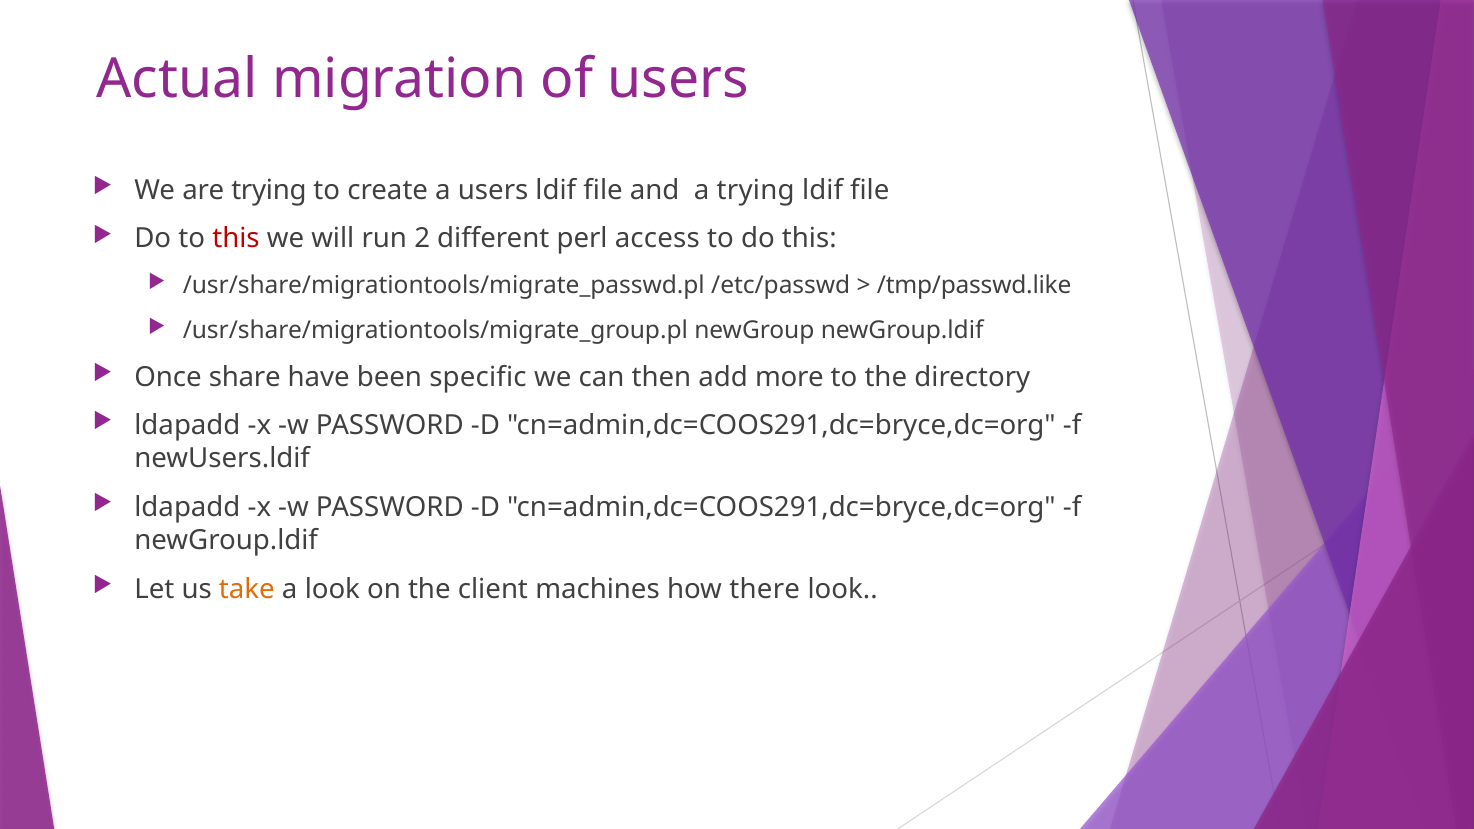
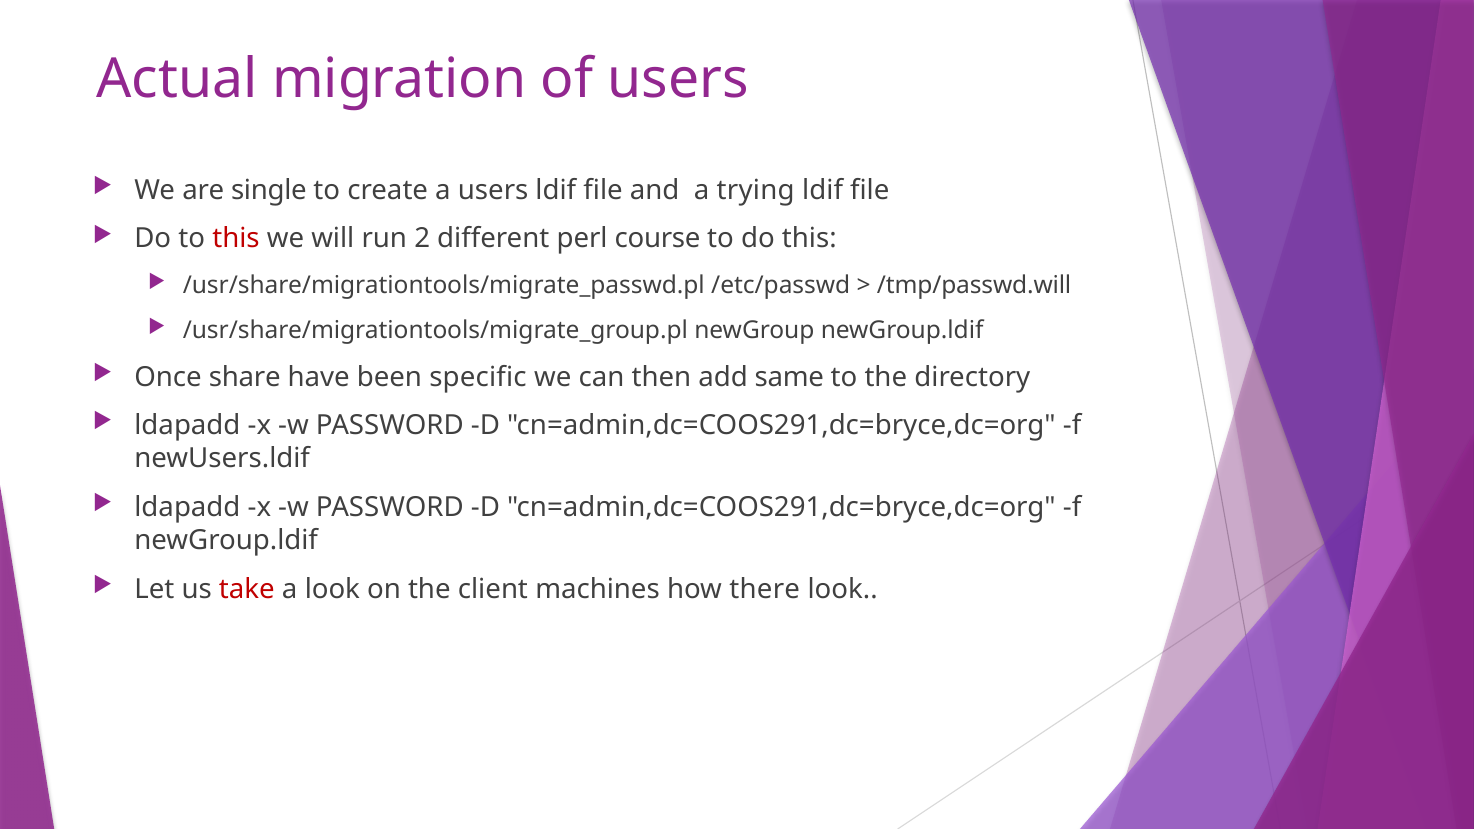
are trying: trying -> single (269, 190)
access: access -> course (658, 239)
/tmp/passwd.like: /tmp/passwd.like -> /tmp/passwd.will (974, 285)
more: more -> same (789, 377)
take colour: orange -> red (247, 589)
